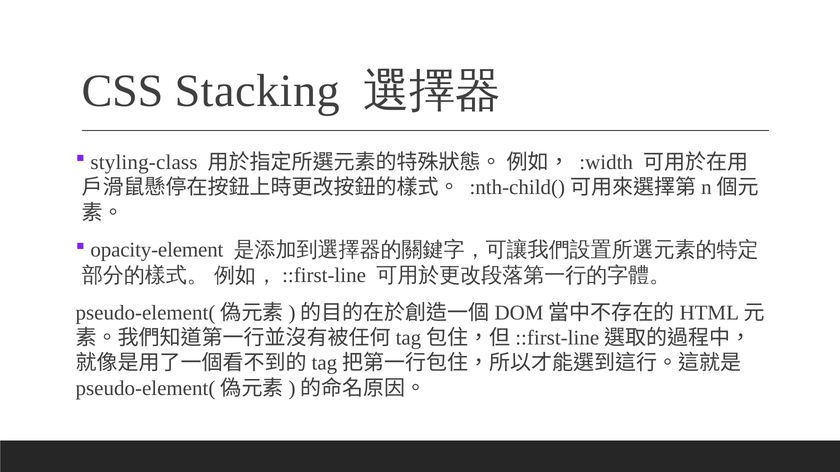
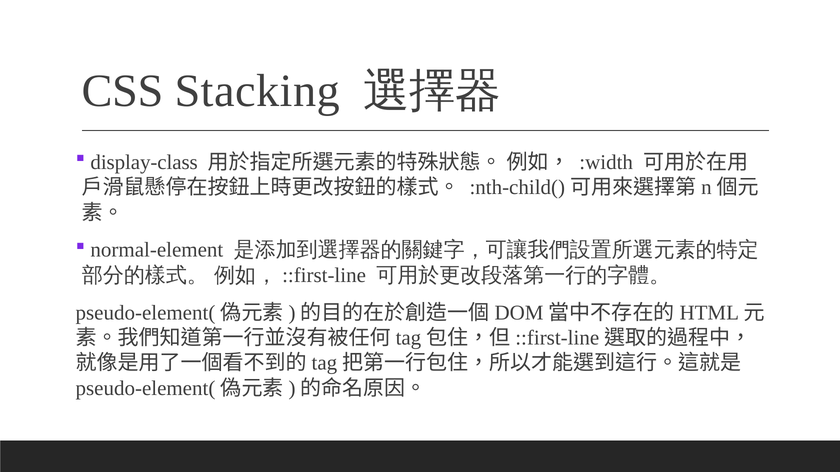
styling-class: styling-class -> display-class (144, 162)
opacity-element: opacity-element -> normal-element (157, 250)
